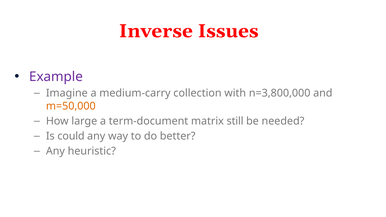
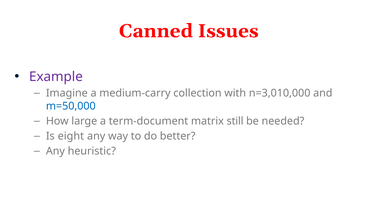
Inverse: Inverse -> Canned (156, 31)
n=3,800,000: n=3,800,000 -> n=3,010,000 (280, 93)
m=50,000 colour: orange -> blue (71, 106)
could: could -> eight (71, 136)
